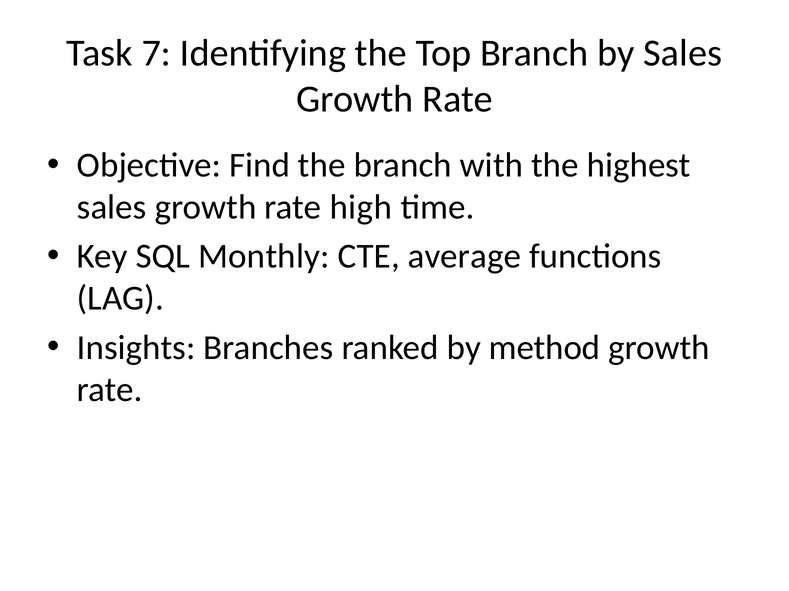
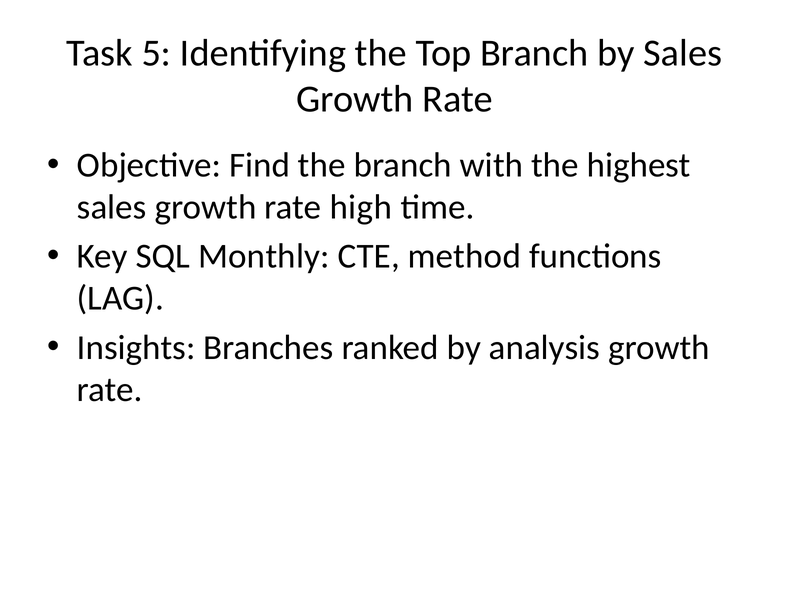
7: 7 -> 5 (156, 53)
average: average -> method (464, 257)
method: method -> analysis (545, 348)
